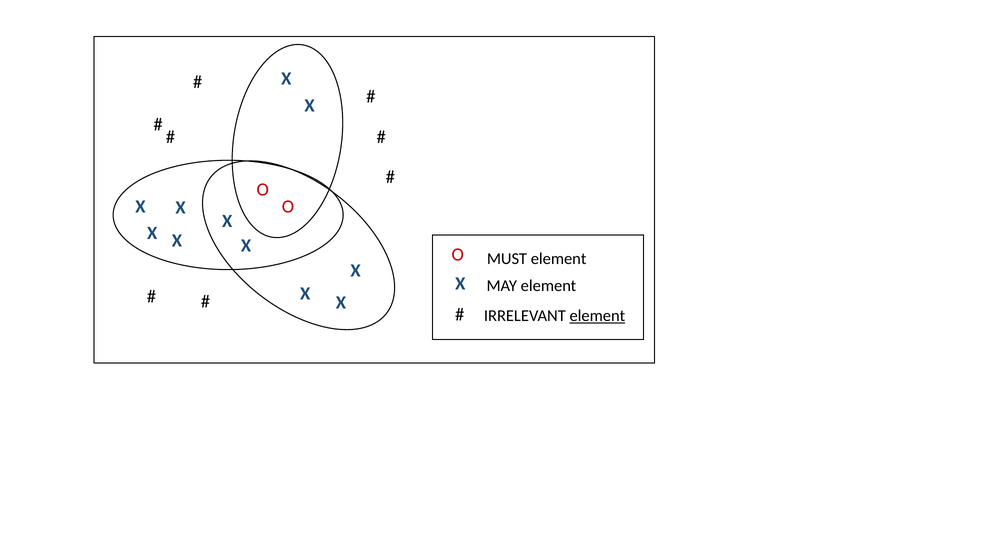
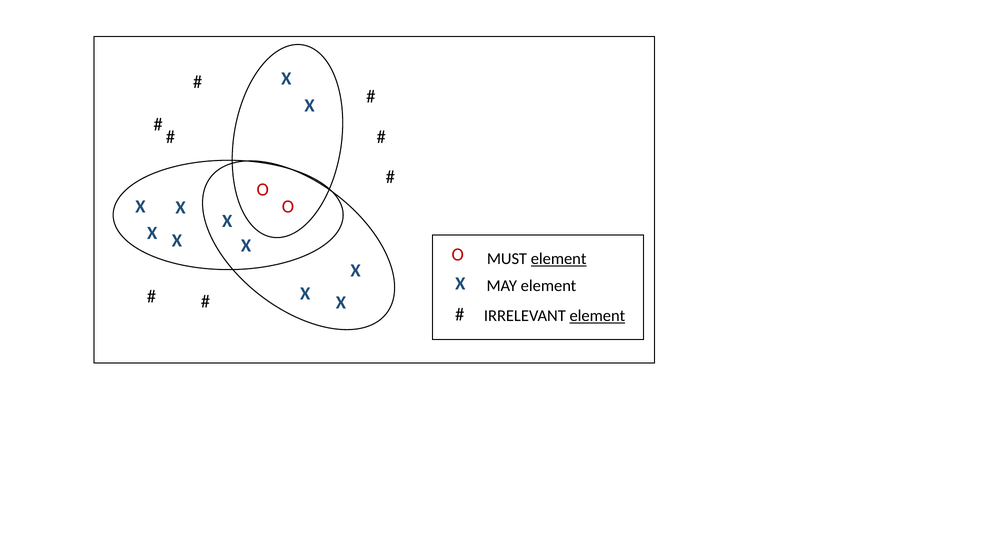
element underline: none -> present (559, 259)
